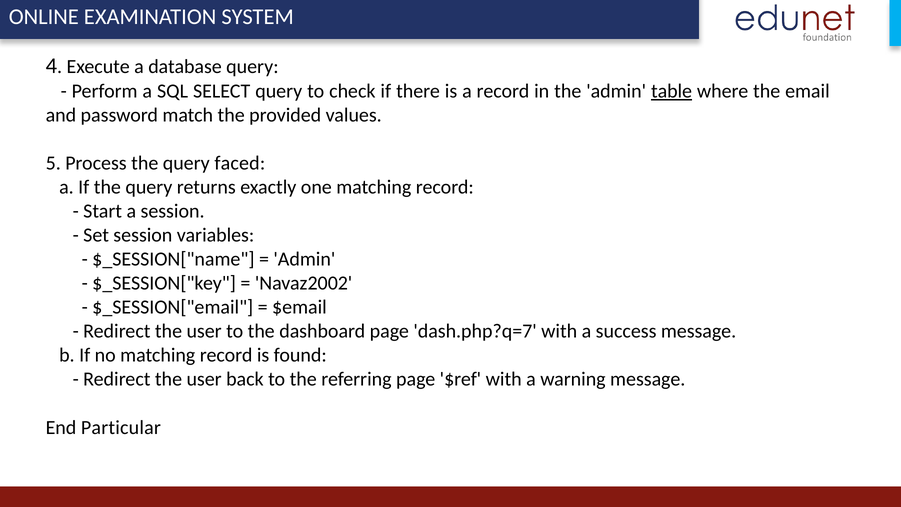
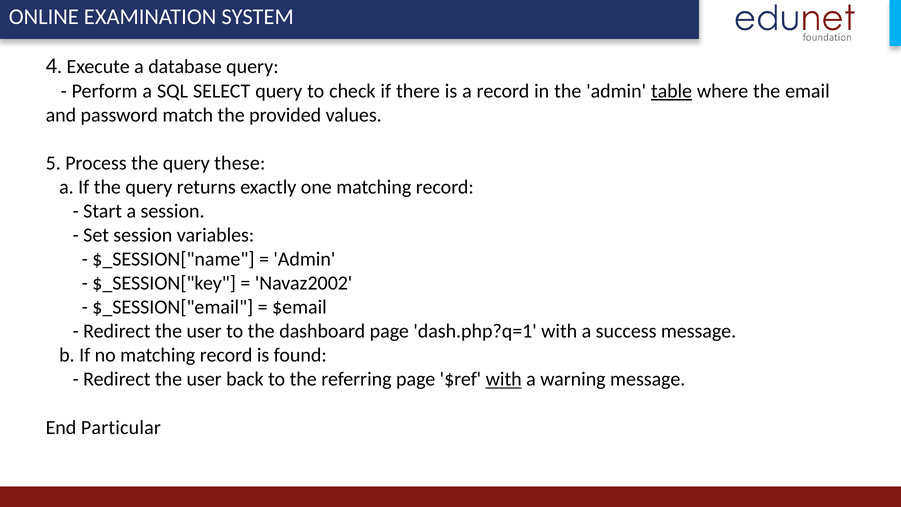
faced: faced -> these (240, 163)
dash.php?q=7: dash.php?q=7 -> dash.php?q=1 (475, 331)
with underline: none -> present (504, 379)
